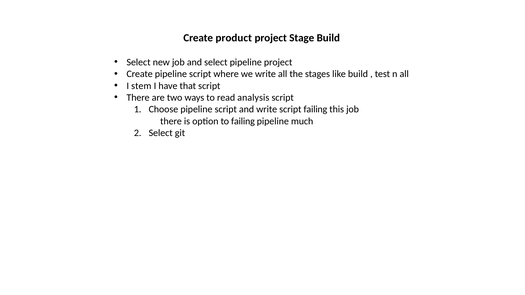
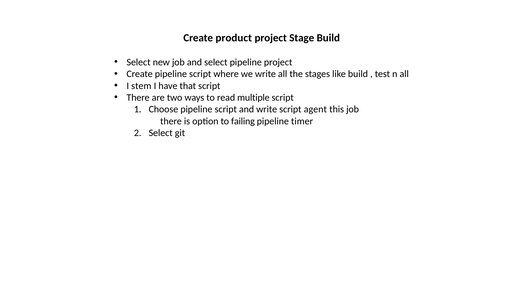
analysis: analysis -> multiple (253, 98)
script failing: failing -> agent (315, 110)
much: much -> timer (302, 121)
